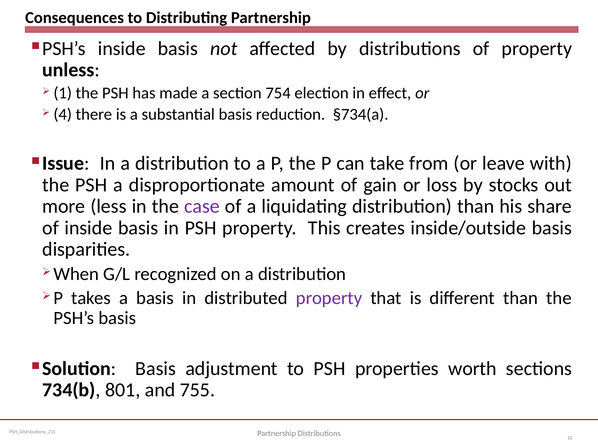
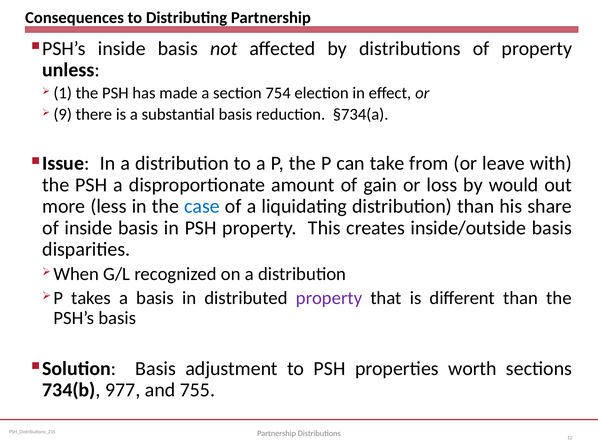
4: 4 -> 9 (63, 114)
stocks: stocks -> would (514, 185)
case colour: purple -> blue (202, 207)
801: 801 -> 977 (123, 390)
